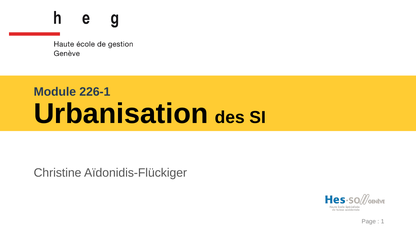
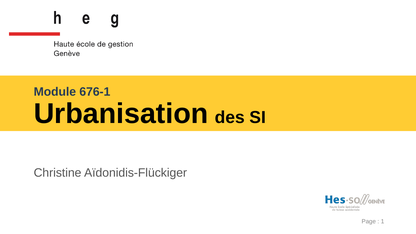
226-1: 226-1 -> 676-1 (95, 92)
